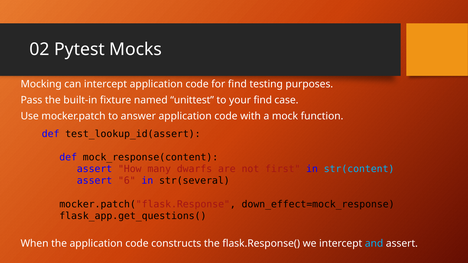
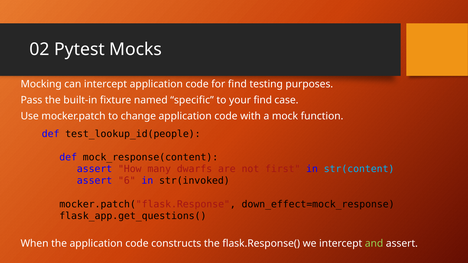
unittest: unittest -> specific (192, 100)
answer: answer -> change (138, 116)
test_lookup_id(assert: test_lookup_id(assert -> test_lookup_id(people (133, 134)
str(several: str(several -> str(invoked (194, 181)
and colour: light blue -> light green (374, 244)
